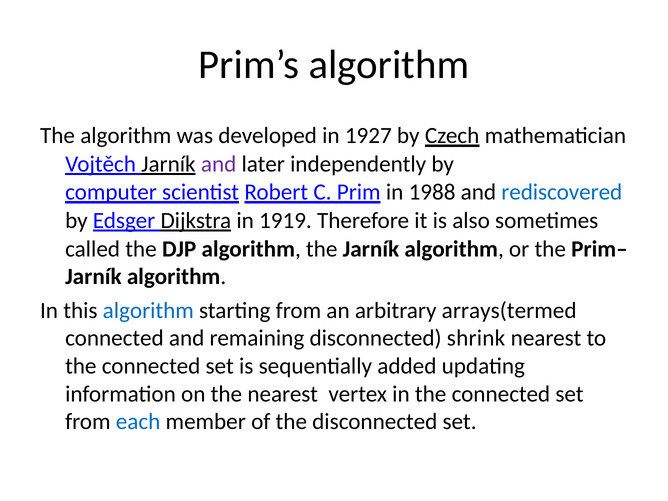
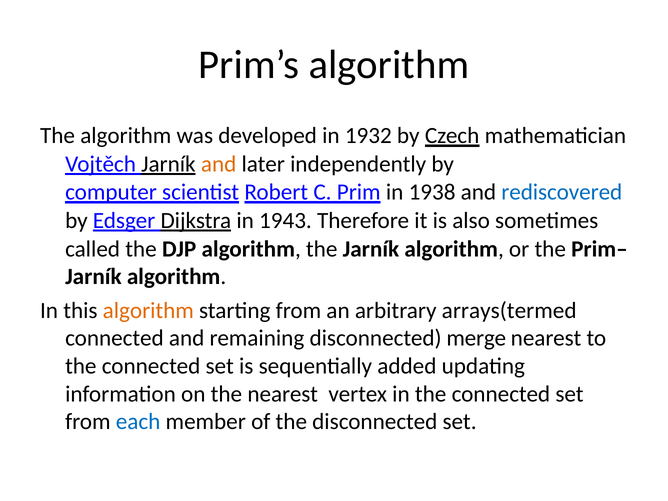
1927: 1927 -> 1932 (368, 136)
and colour: purple -> orange (219, 164)
1988: 1988 -> 1938 (432, 192)
1919: 1919 -> 1943 (285, 221)
algorithm colour: blue -> orange (148, 310)
shrink: shrink -> merge (476, 338)
